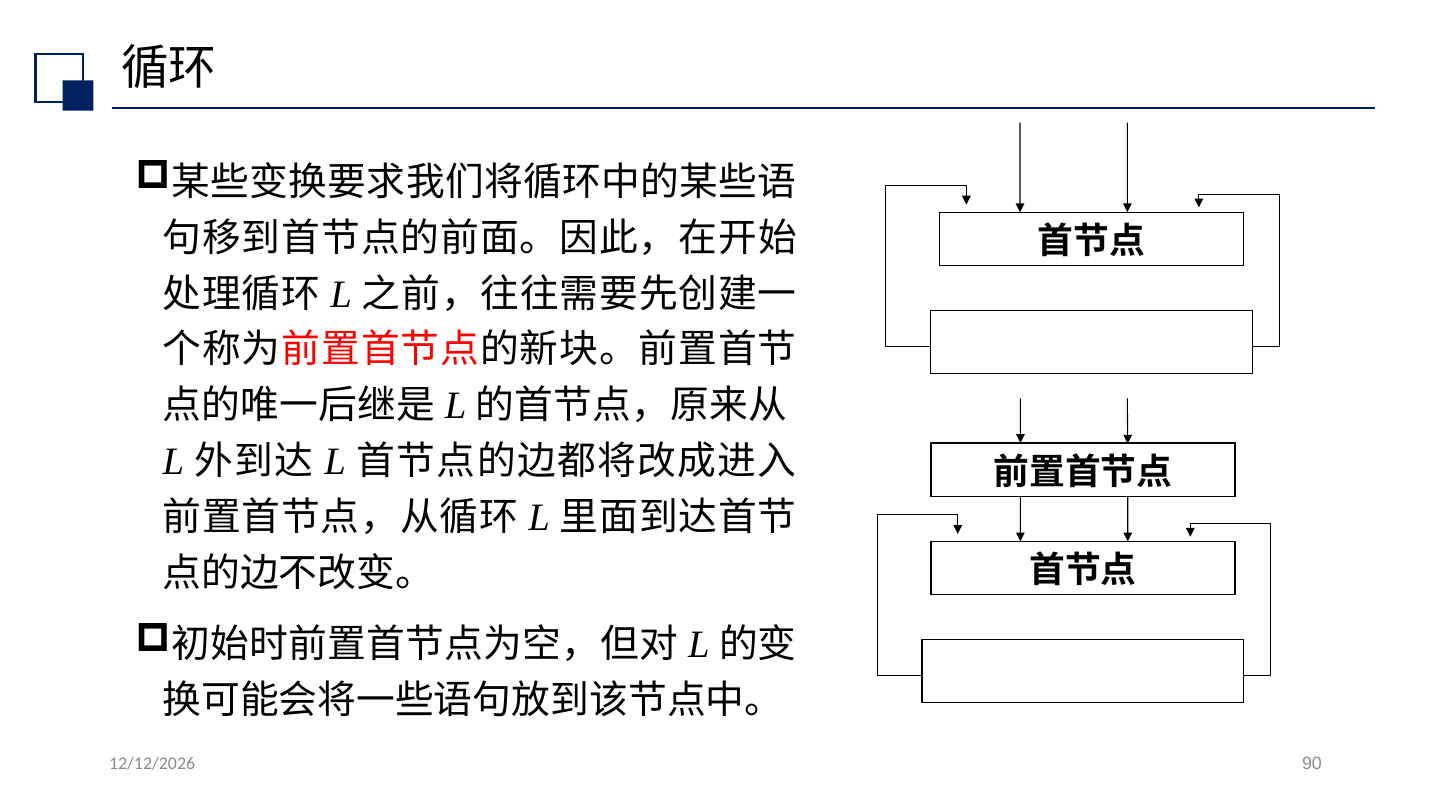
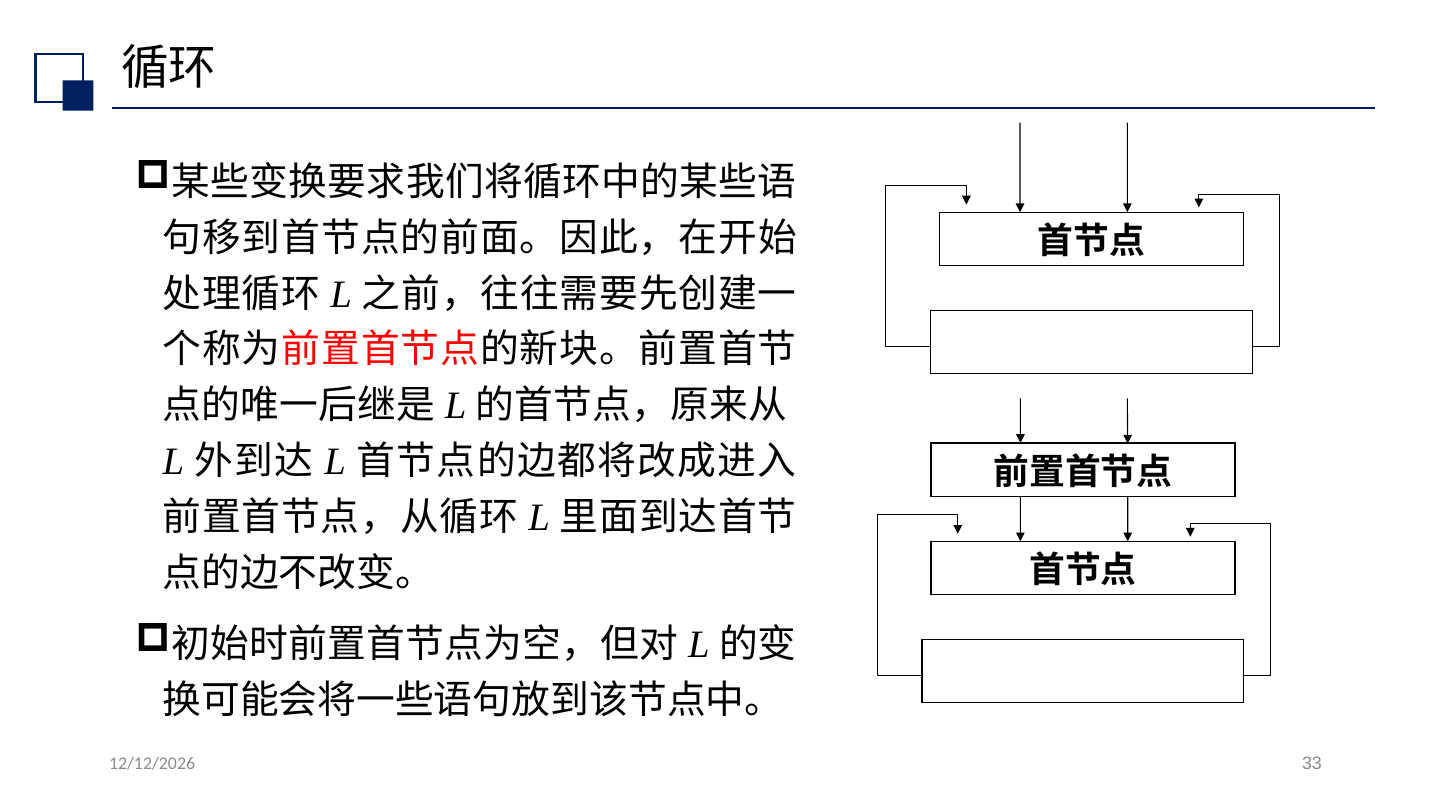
90: 90 -> 33 (1312, 763)
